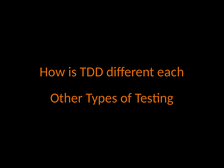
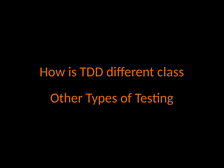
each: each -> class (171, 72)
